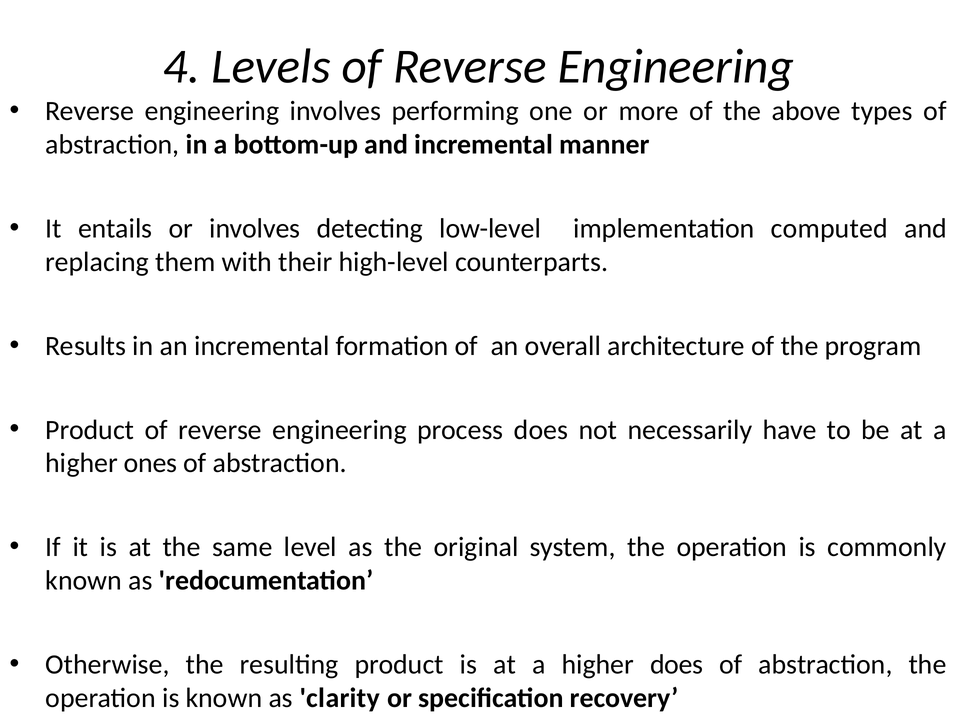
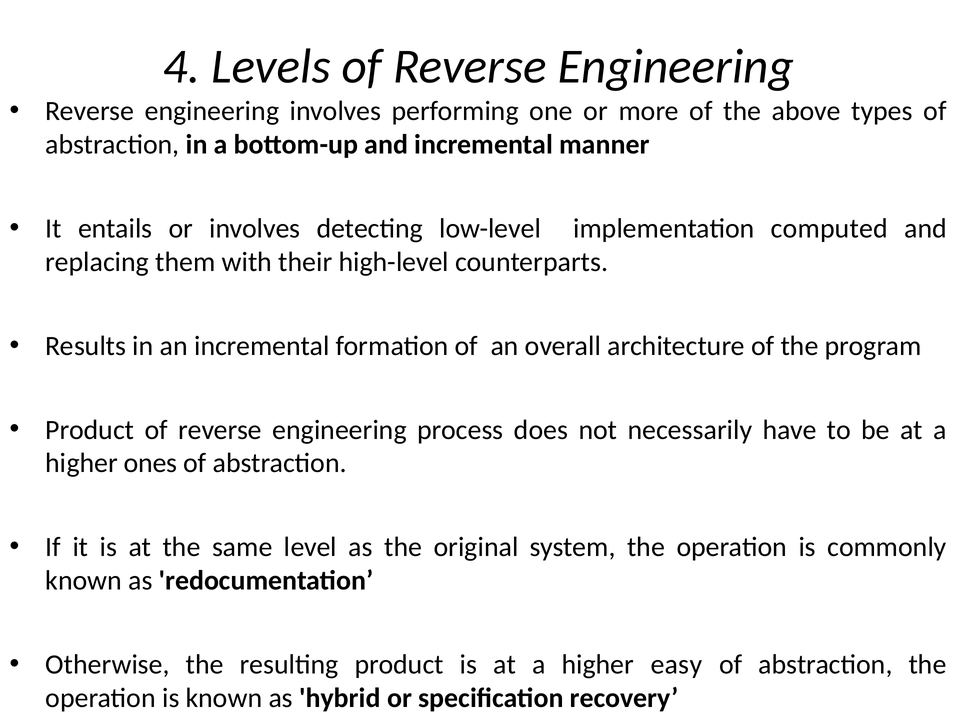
higher does: does -> easy (676, 665)
clarity: clarity -> hybrid (340, 699)
